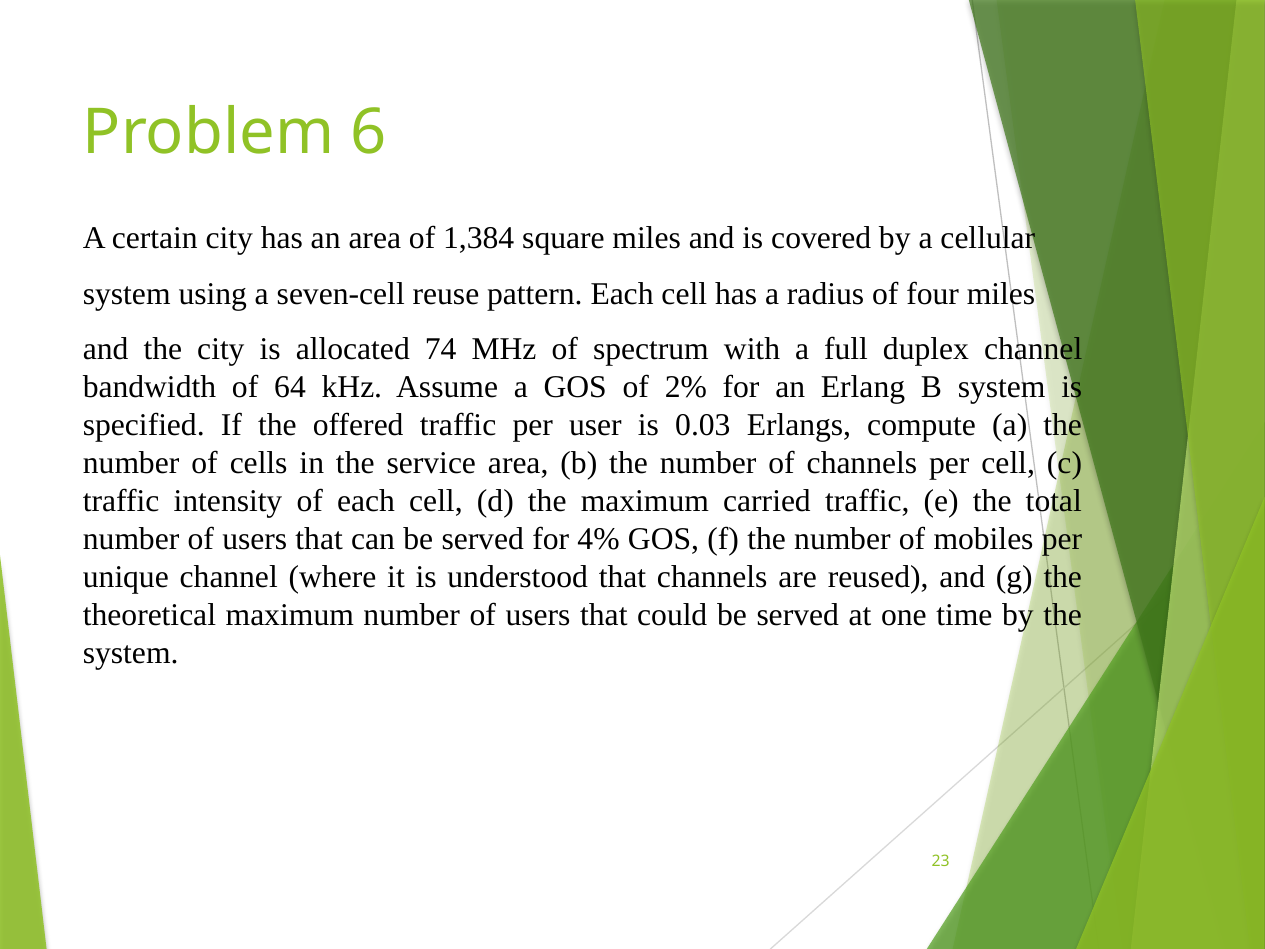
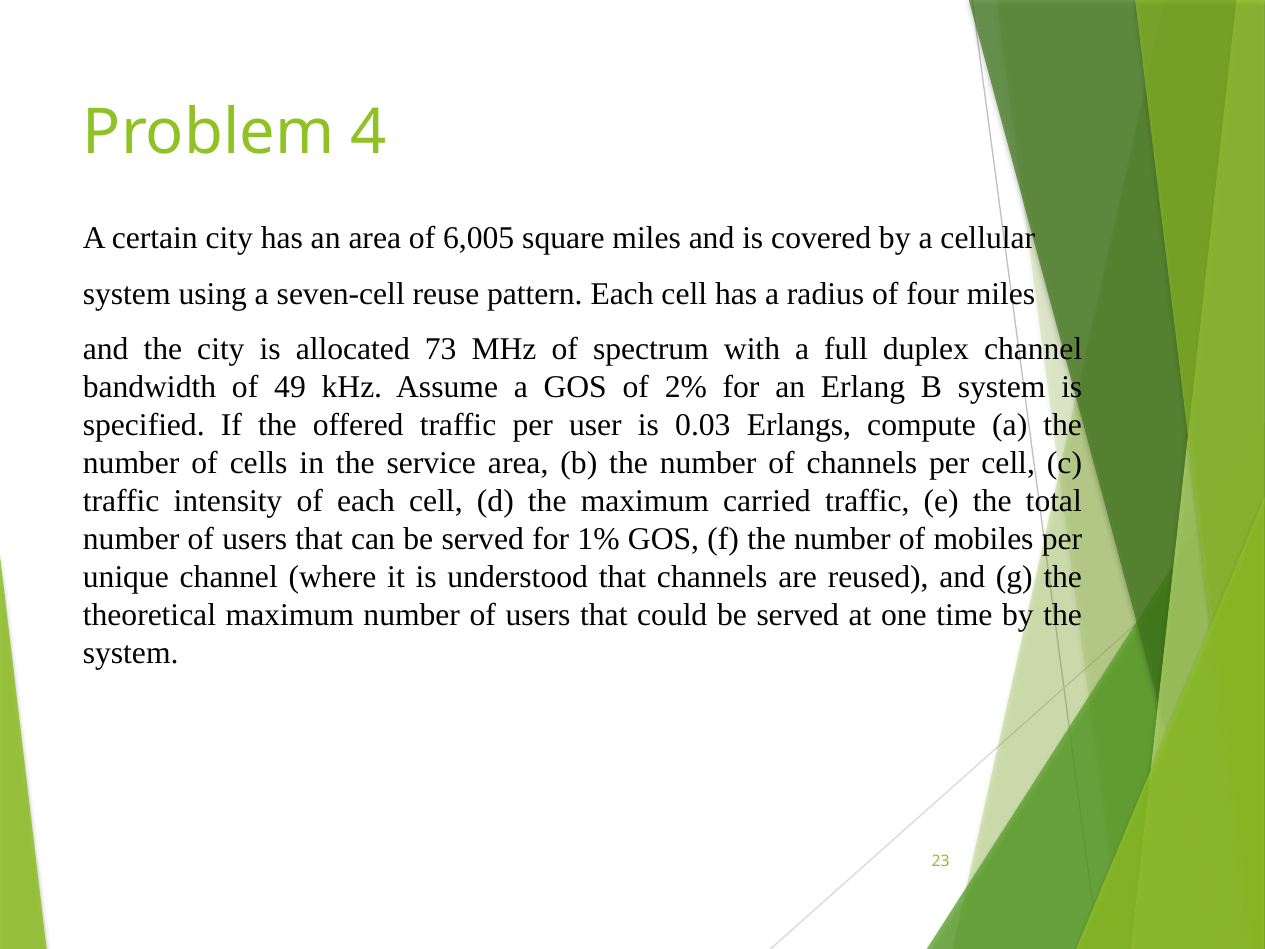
6: 6 -> 4 (369, 133)
1,384: 1,384 -> 6,005 (479, 238)
74: 74 -> 73 (441, 349)
64: 64 -> 49 (290, 387)
4%: 4% -> 1% (599, 539)
